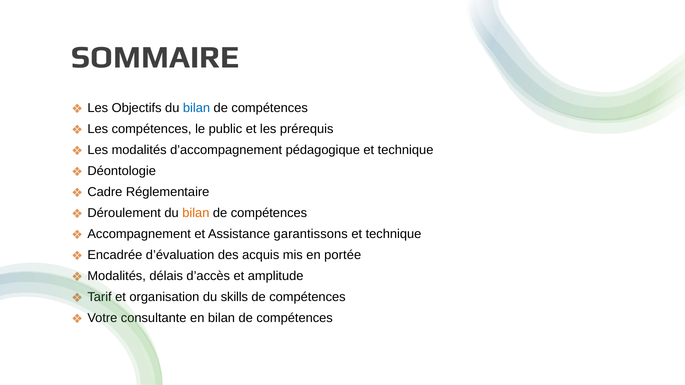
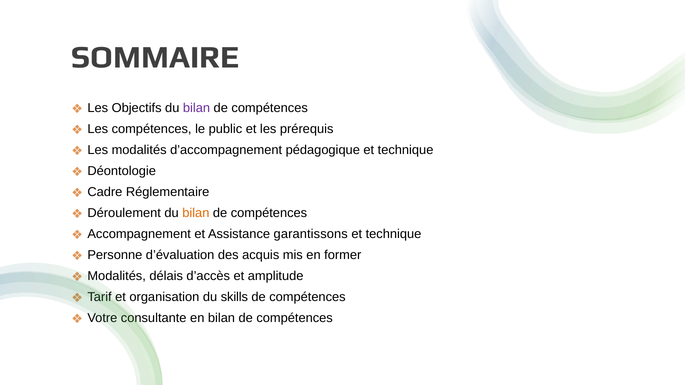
bilan colour: blue -> purple (197, 108)
Encadrée: Encadrée -> Personne (115, 255)
portée: portée -> former (343, 255)
